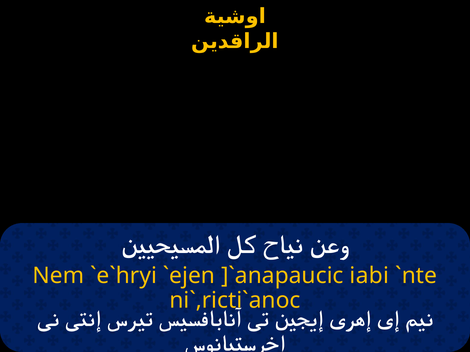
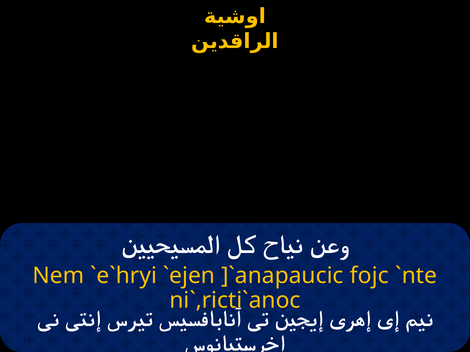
iabi: iabi -> fojc (369, 276)
